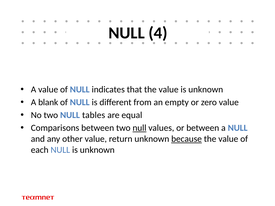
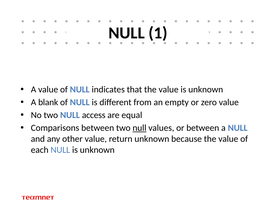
4: 4 -> 1 (158, 33)
tables: tables -> access (94, 115)
because underline: present -> none (187, 139)
